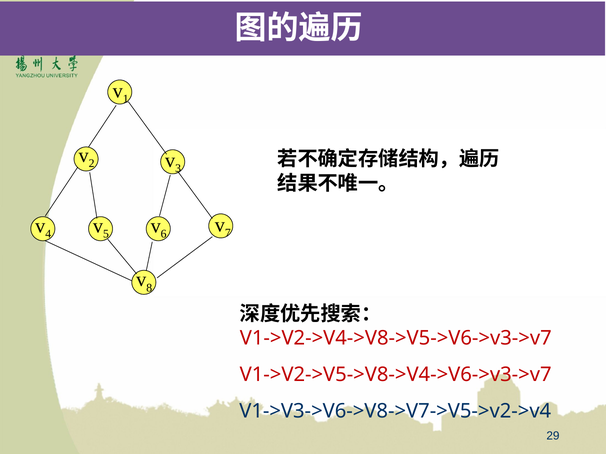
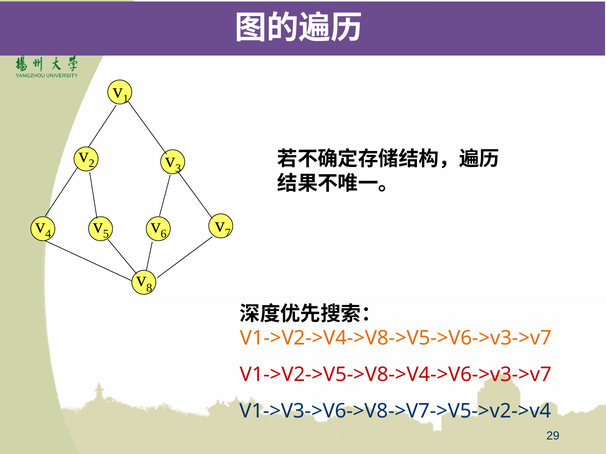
V1->V2->V4->V8->V5->V6->v3->v7 colour: red -> orange (396, 339)
